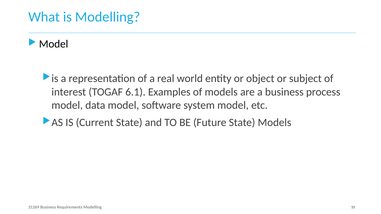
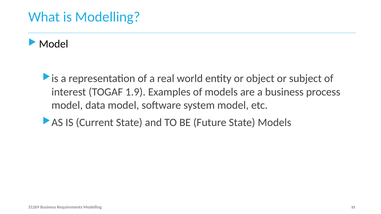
6.1: 6.1 -> 1.9 (135, 92)
